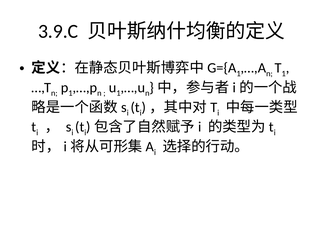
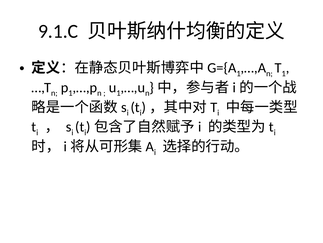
3.9.C: 3.9.C -> 9.1.C (58, 31)
